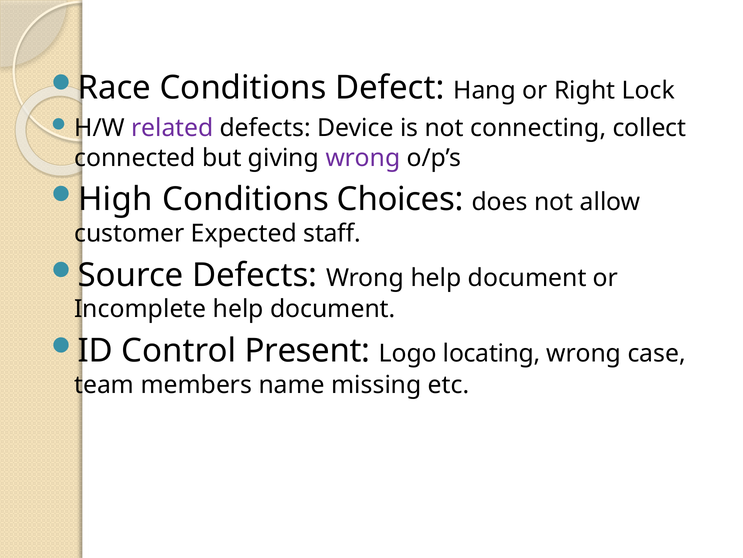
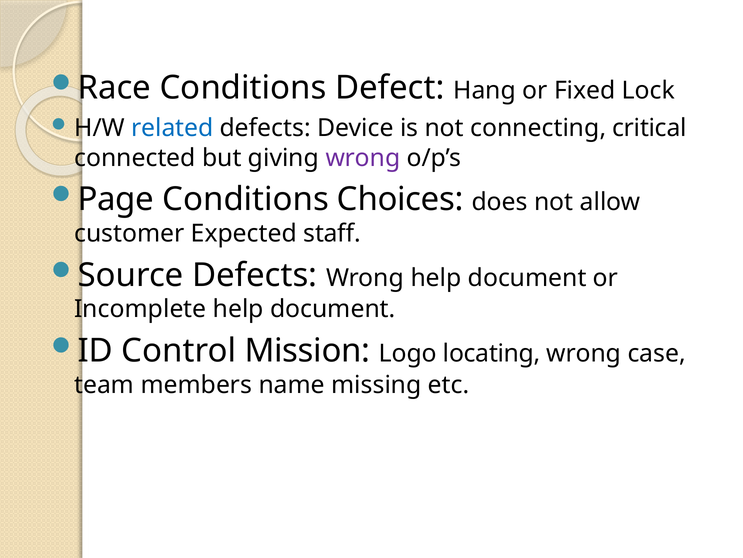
Right: Right -> Fixed (585, 90)
related colour: purple -> blue (172, 128)
collect: collect -> critical (649, 128)
High: High -> Page (116, 199)
Present: Present -> Mission (307, 350)
